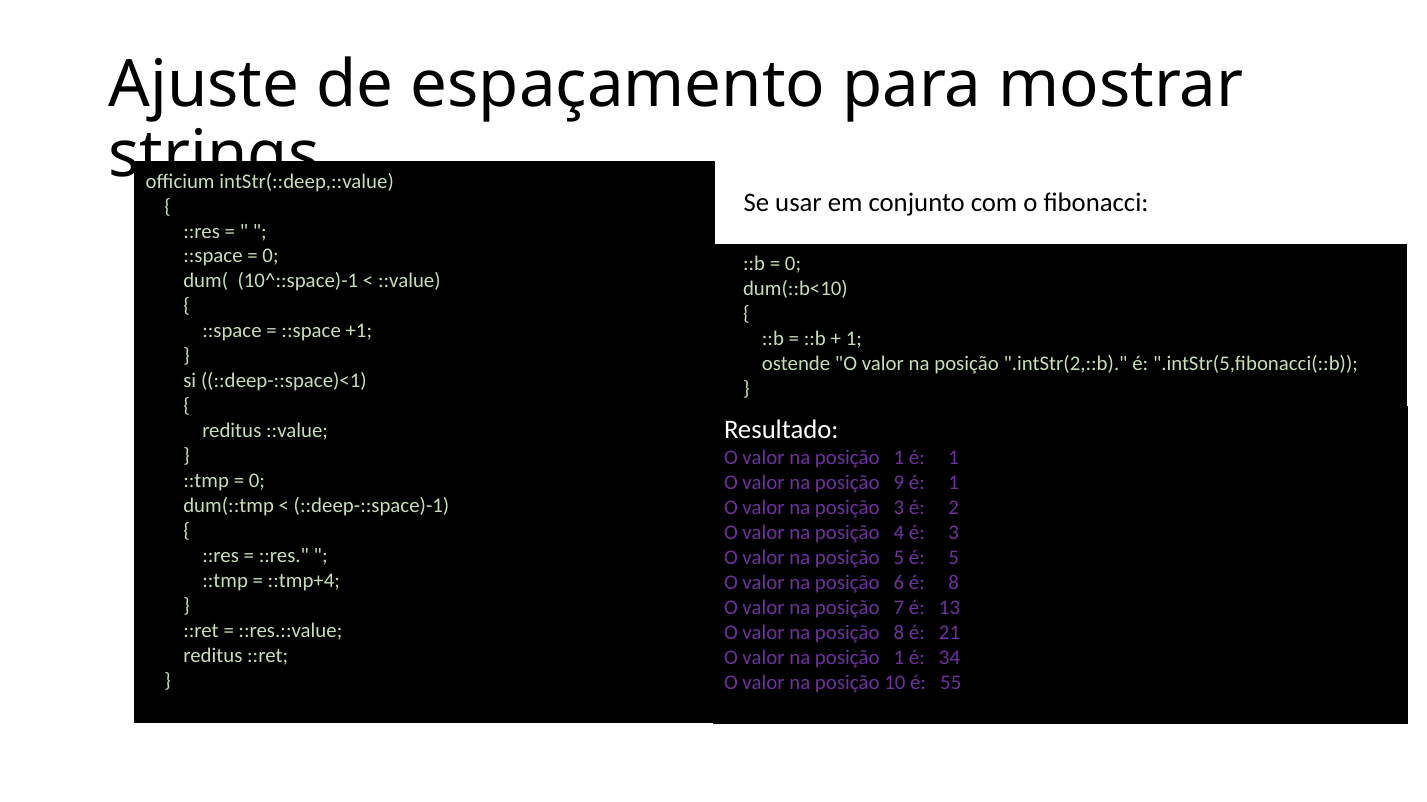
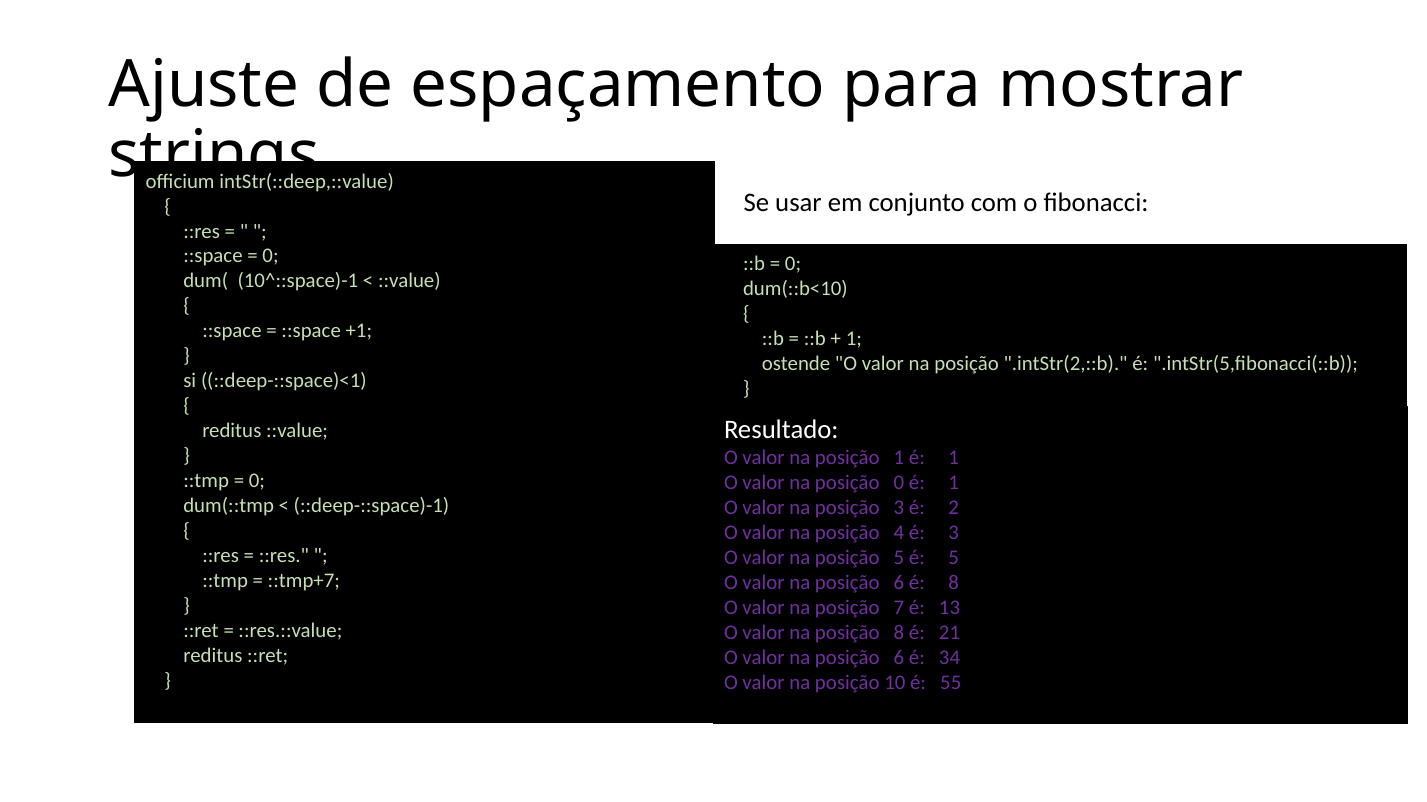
posição 9: 9 -> 0 (899, 483)
::tmp+4: ::tmp+4 -> ::tmp+7 (304, 581)
1: 1 -> 6 (899, 658)
